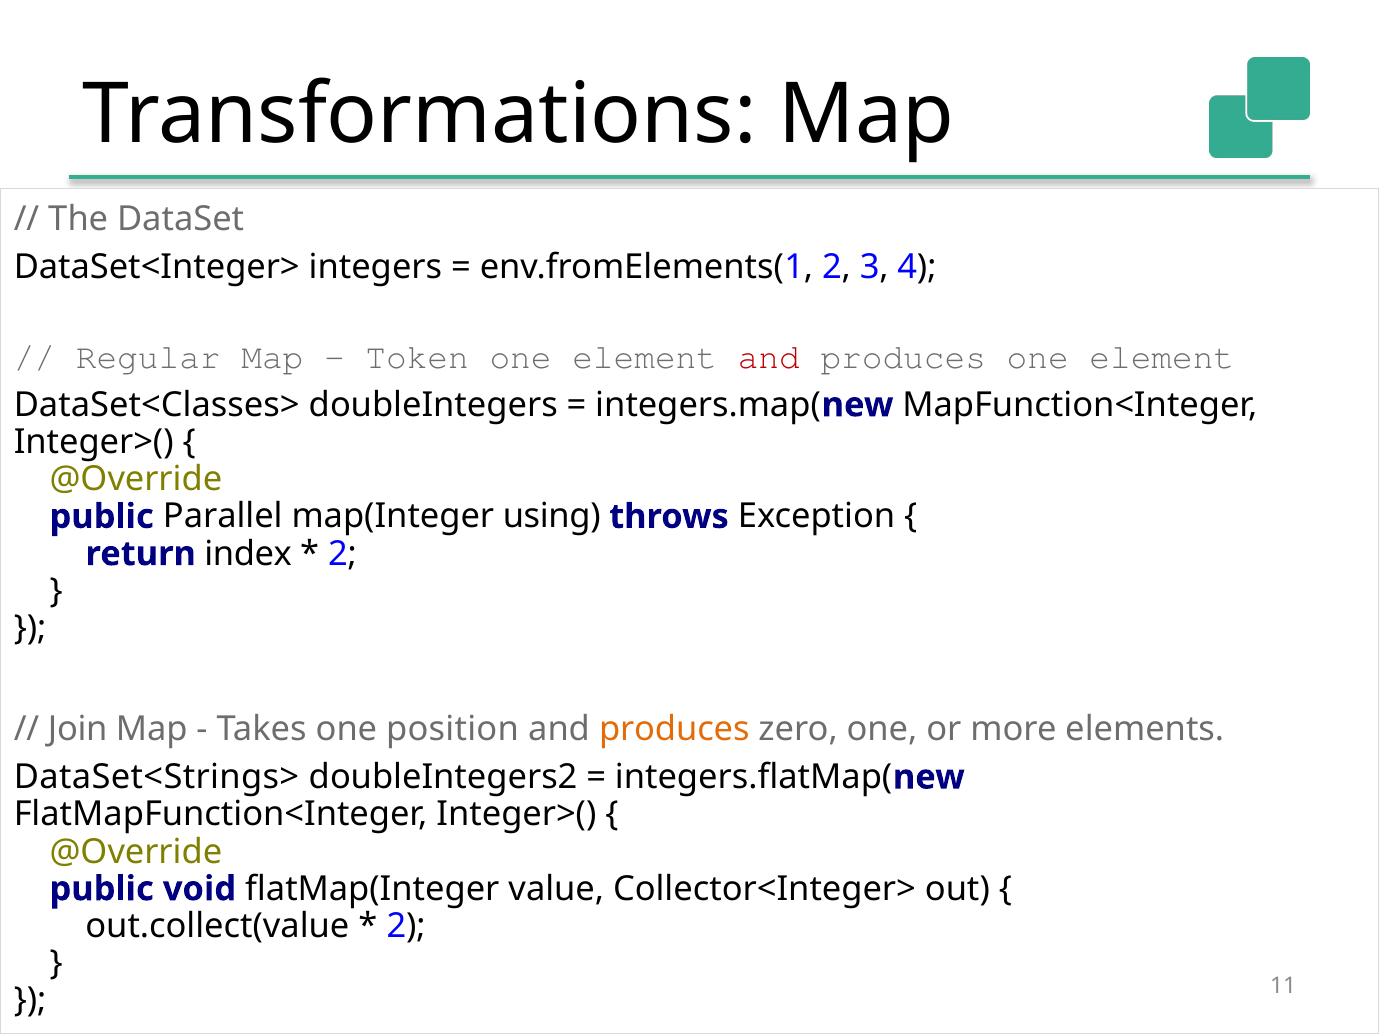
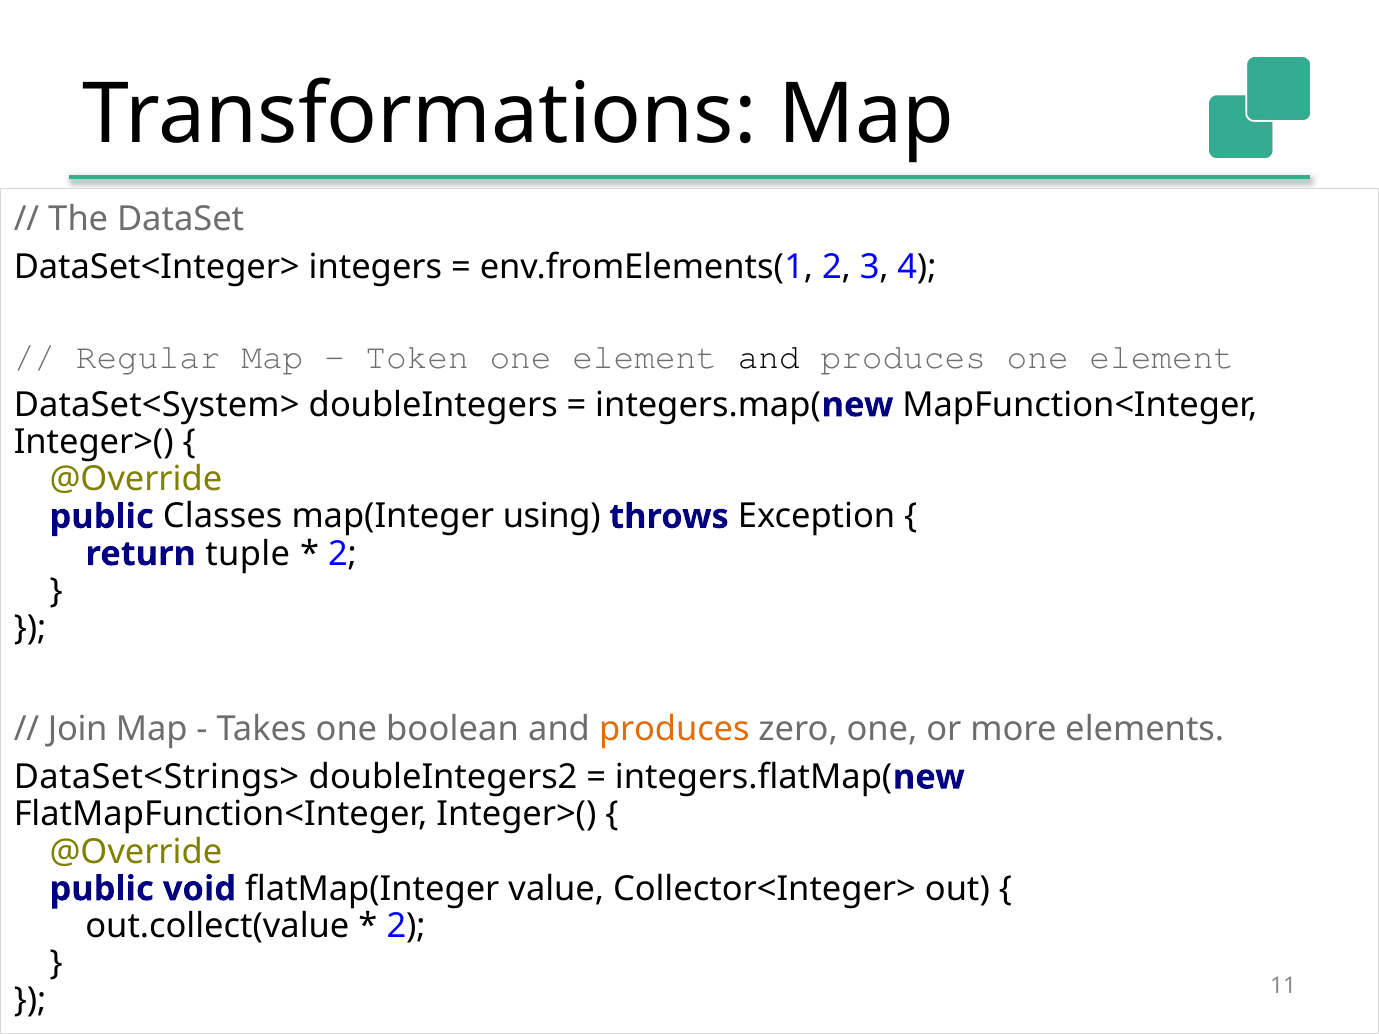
and colour: red -> black (769, 357)
DataSet<Classes>: DataSet<Classes> -> DataSet<System> (157, 405)
Parallel: Parallel -> Classes (223, 517)
index: index -> tuple (248, 554)
position: position -> boolean (453, 729)
